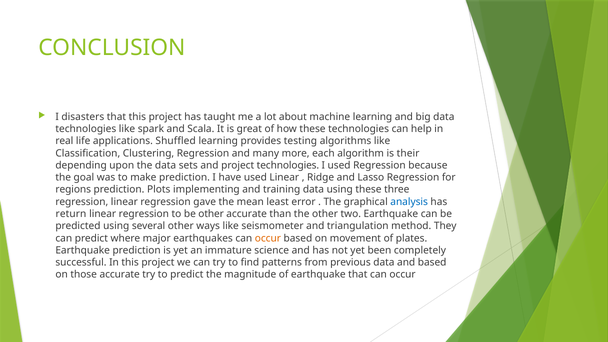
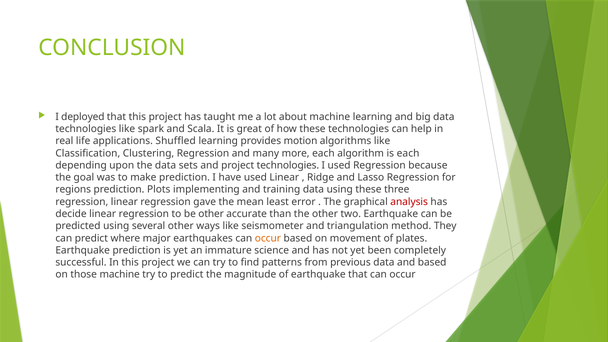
disasters: disasters -> deployed (83, 117)
testing: testing -> motion (301, 141)
is their: their -> each (408, 153)
analysis colour: blue -> red (409, 202)
return: return -> decide (71, 214)
those accurate: accurate -> machine (120, 275)
